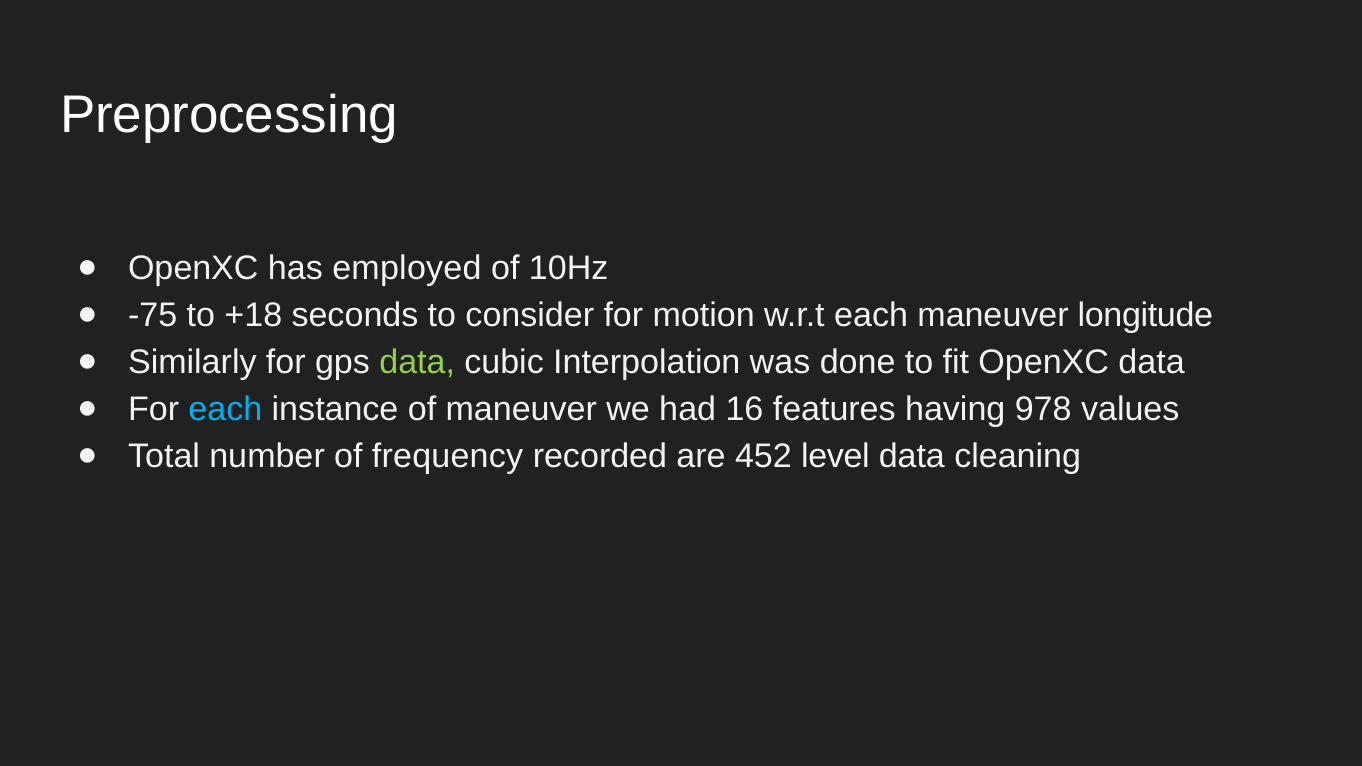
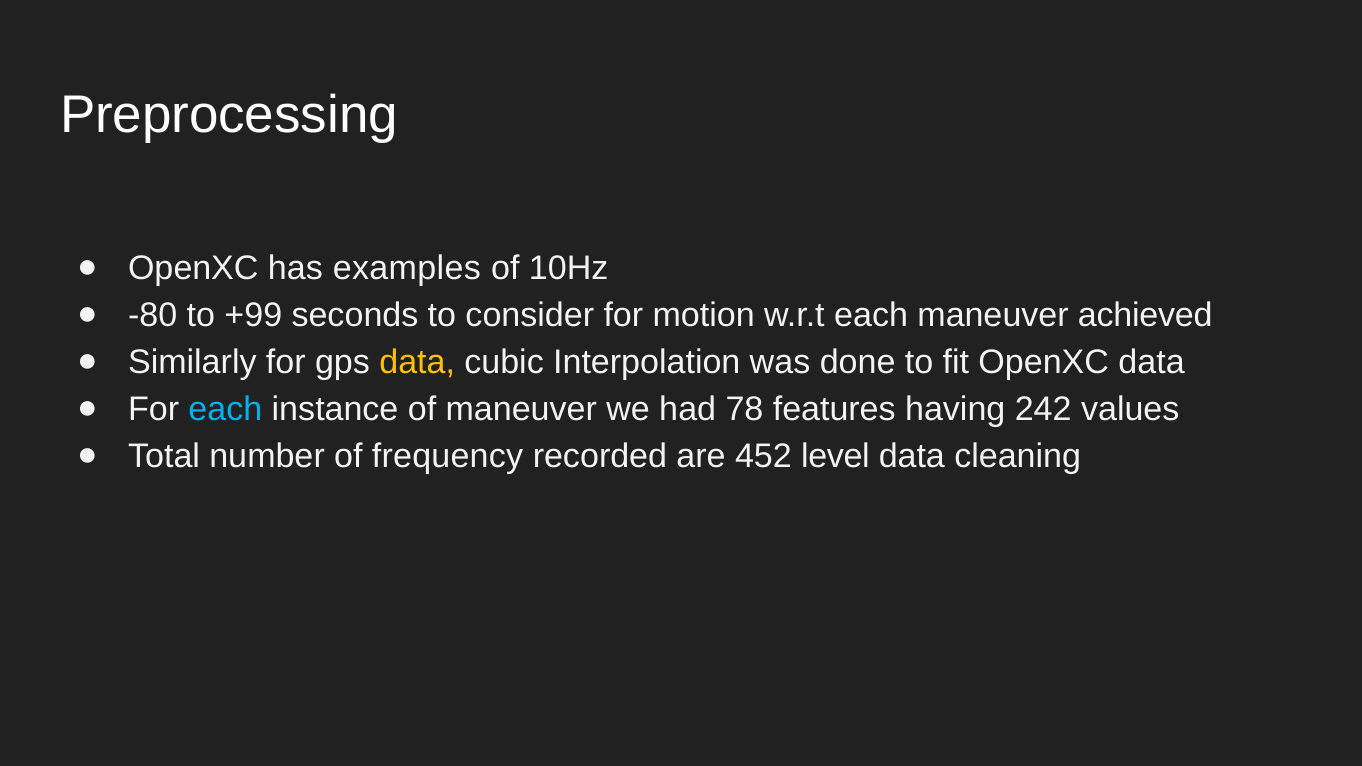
employed: employed -> examples (407, 268)
-75: -75 -> -80 (153, 315)
+18: +18 -> +99 (253, 315)
longitude: longitude -> achieved (1145, 315)
data colour: light green -> yellow (417, 362)
16: 16 -> 78 (744, 409)
978: 978 -> 242 (1043, 409)
